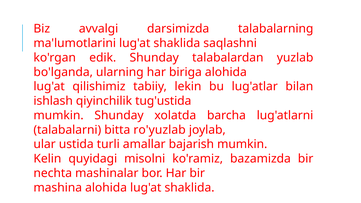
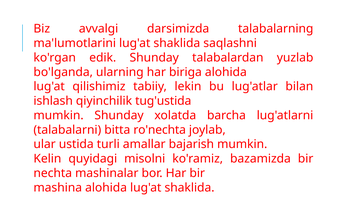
ro'yuzlab: ro'yuzlab -> ro'nechta (160, 130)
